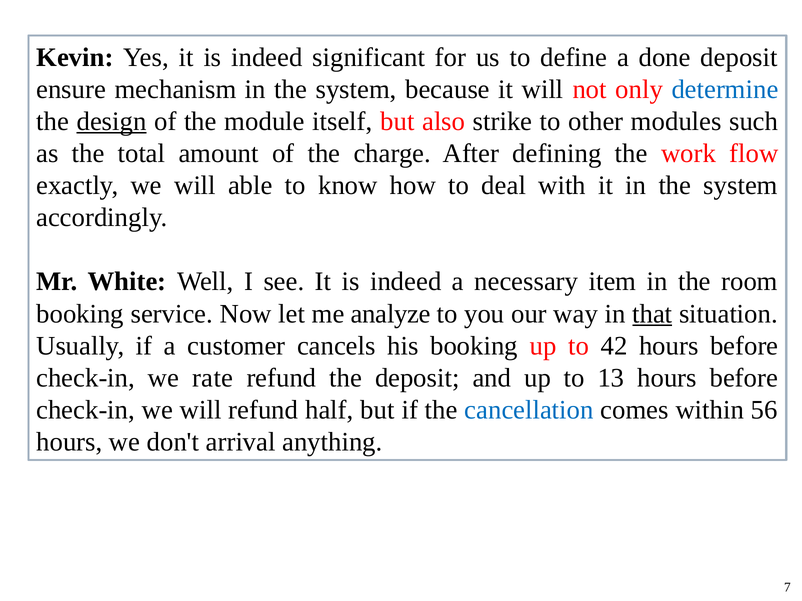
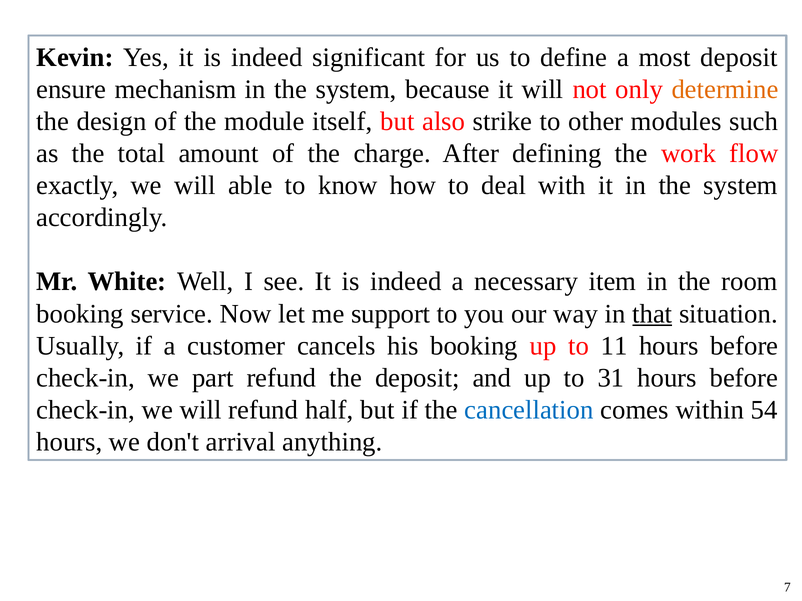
done: done -> most (665, 57)
determine colour: blue -> orange (725, 89)
design underline: present -> none (112, 121)
analyze: analyze -> support (391, 314)
42: 42 -> 11 (614, 346)
rate: rate -> part (213, 378)
13: 13 -> 31 (611, 378)
56: 56 -> 54 (764, 410)
